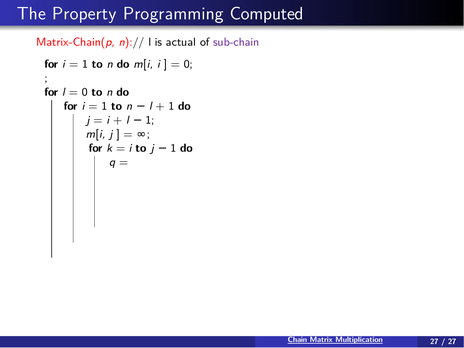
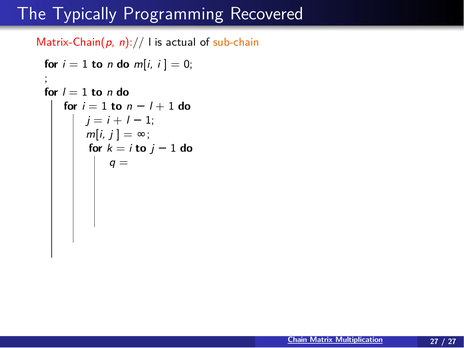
Property: Property -> Typically (85, 14)
Computed: Computed -> Recovered (267, 14)
sub-chain colour: purple -> orange (236, 42)
0: 0 -> 1 (85, 92)
